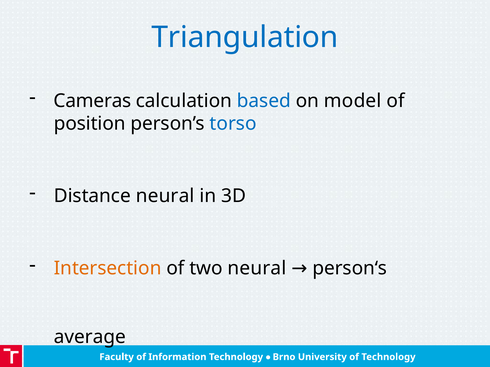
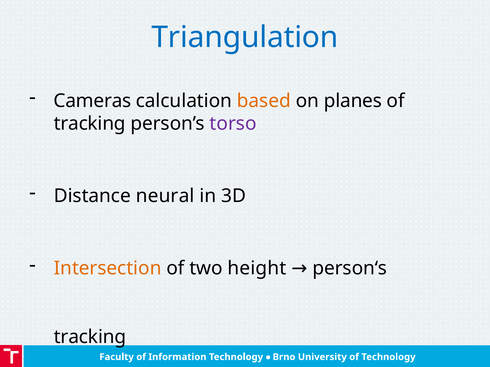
based colour: blue -> orange (264, 101)
model: model -> planes (353, 101)
position: position -> tracking (90, 124)
torso colour: blue -> purple (233, 124)
two neural: neural -> height (257, 269)
average: average -> tracking (90, 337)
